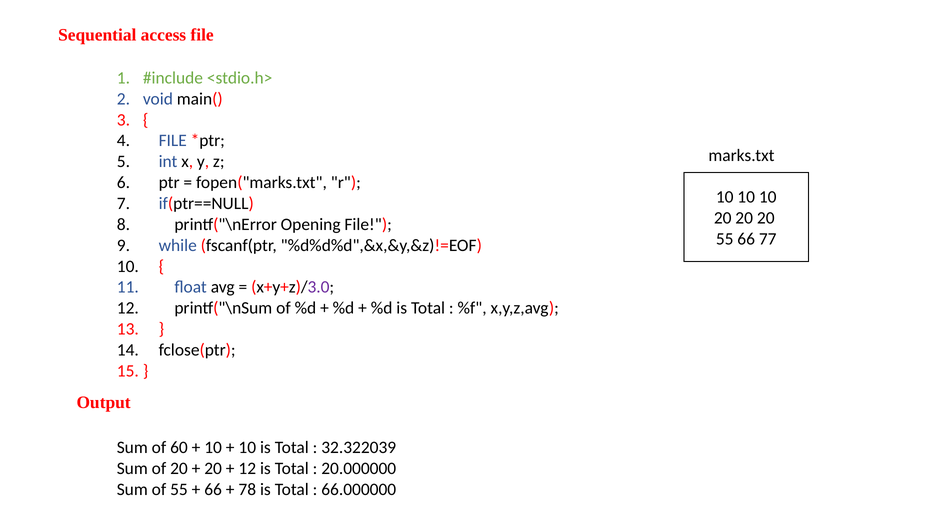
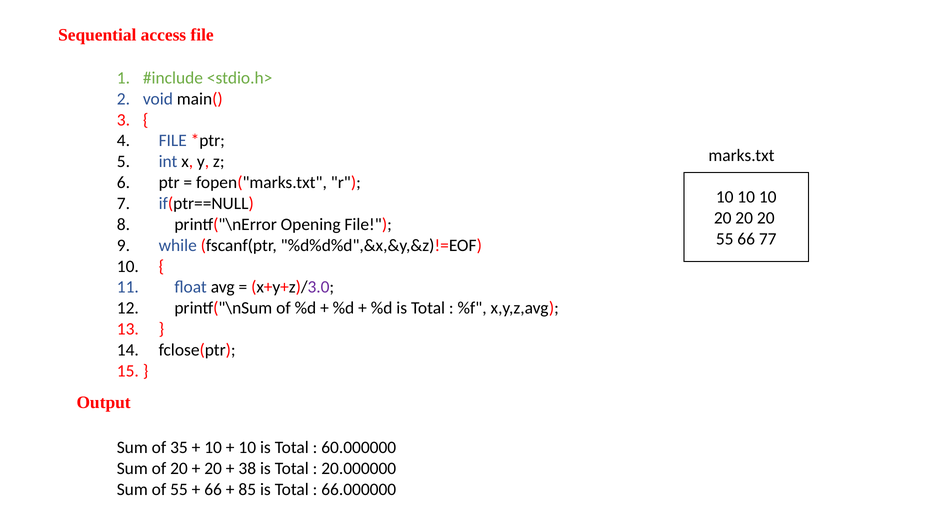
60: 60 -> 35 (179, 447)
32.322039: 32.322039 -> 60.000000 (359, 447)
12: 12 -> 38 (247, 468)
78: 78 -> 85 (247, 489)
